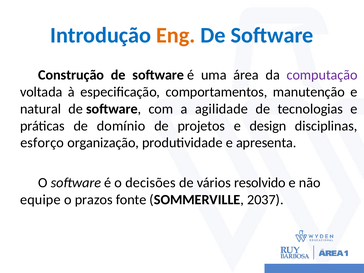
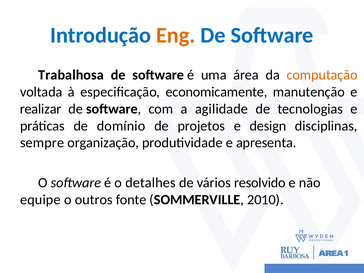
Construção: Construção -> Trabalhosa (71, 75)
computação colour: purple -> orange (322, 75)
comportamentos: comportamentos -> economicamente (216, 92)
natural: natural -> realizar (41, 109)
esforço: esforço -> sempre (42, 143)
decisões: decisões -> detalhes (150, 183)
prazos: prazos -> outros (94, 200)
2037: 2037 -> 2010 (265, 200)
